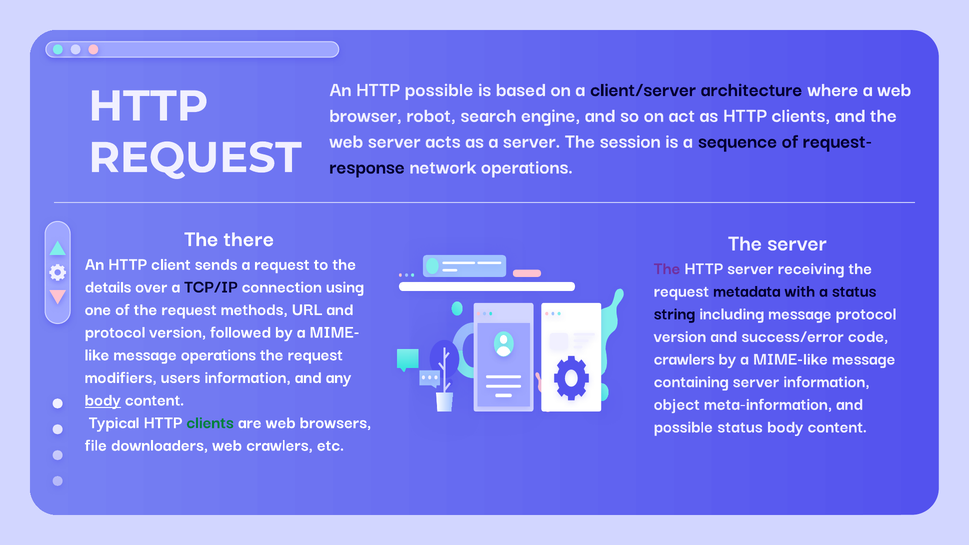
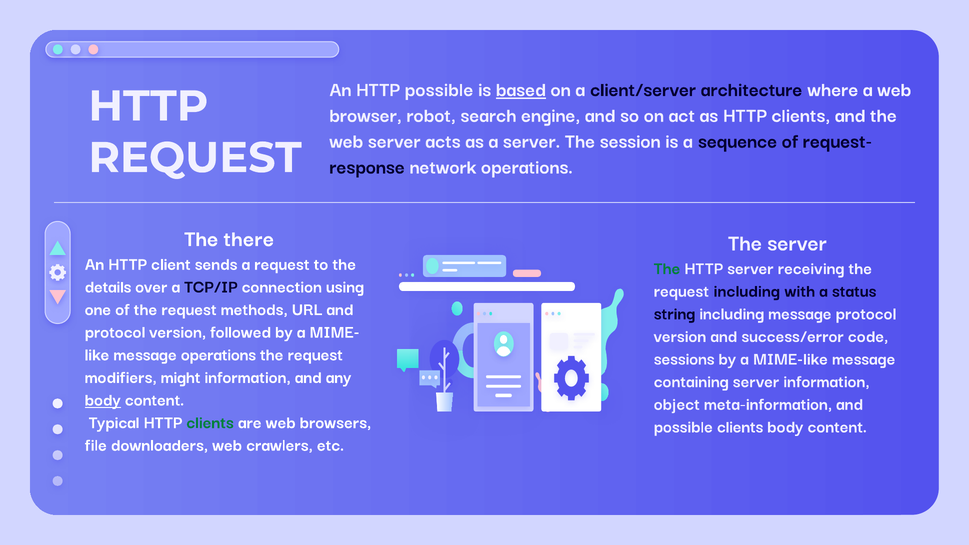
based underline: none -> present (521, 89)
The colour: purple -> green (667, 268)
request metadata: metadata -> including (747, 291)
crawlers: crawlers -> sessions (684, 358)
users: users -> might (181, 377)
possible status: status -> clients (740, 426)
